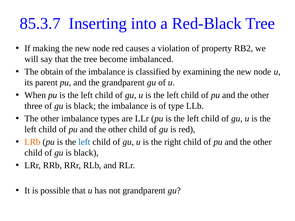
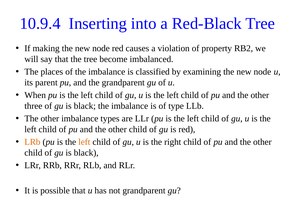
85.3.7: 85.3.7 -> 10.9.4 (40, 23)
obtain: obtain -> places (52, 72)
left colour: blue -> orange (84, 142)
